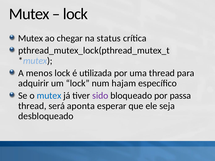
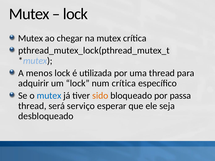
na status: status -> mutex (109, 38)
num hajam: hajam -> crítica (124, 83)
sido colour: purple -> orange (100, 96)
aponta: aponta -> serviço (81, 106)
